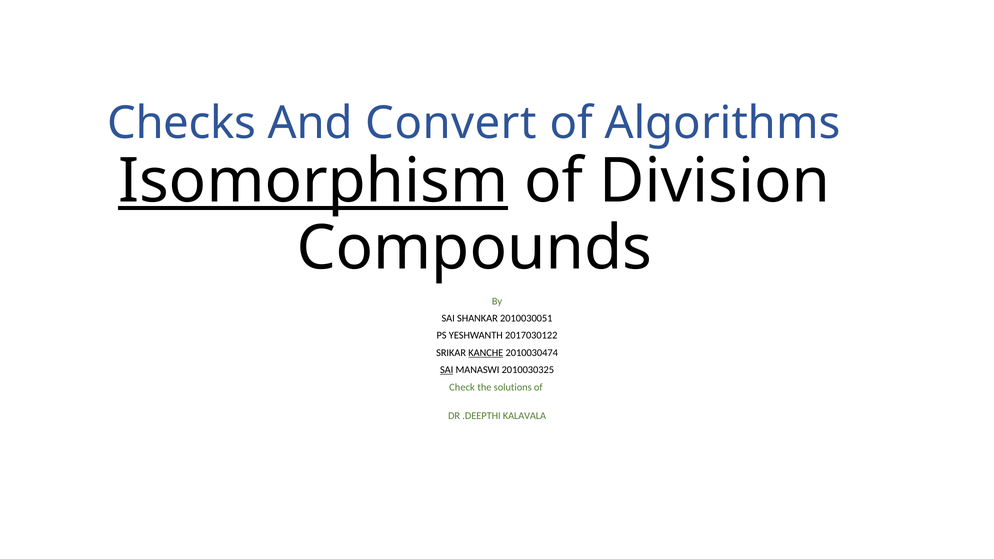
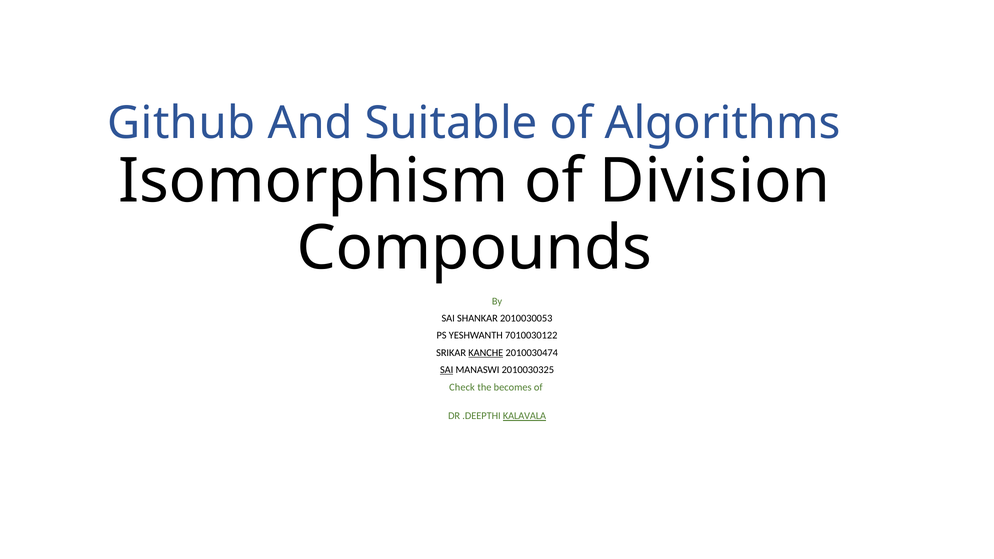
Checks: Checks -> Github (181, 123)
Convert: Convert -> Suitable (451, 123)
Isomorphism underline: present -> none (313, 181)
2010030051: 2010030051 -> 2010030053 (526, 318)
2017030122: 2017030122 -> 7010030122 (531, 336)
solutions: solutions -> becomes (513, 387)
KALAVALA underline: none -> present (524, 416)
